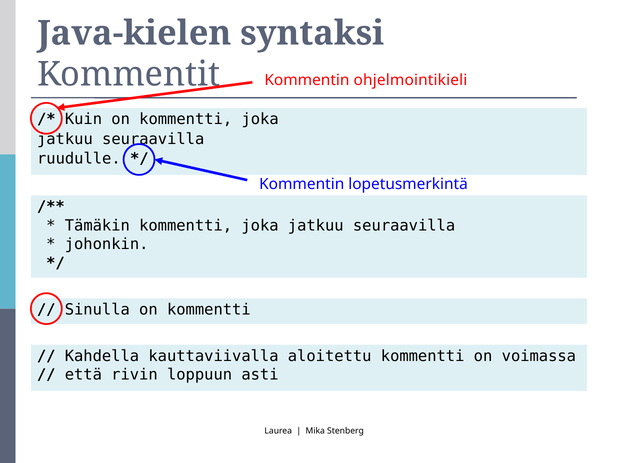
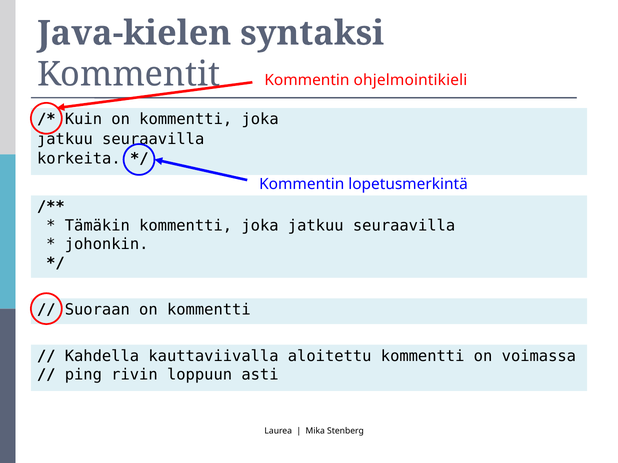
ruudulle: ruudulle -> korkeita (79, 159)
Sinulla: Sinulla -> Suoraan (97, 310)
että: että -> ping (83, 375)
